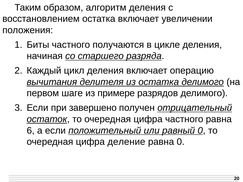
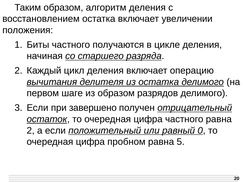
из примере: примере -> образом (116, 93)
6: 6 -> 2 (31, 131)
деление: деление -> пробном (126, 142)
равна 0: 0 -> 5 (181, 142)
